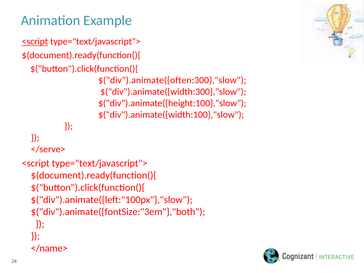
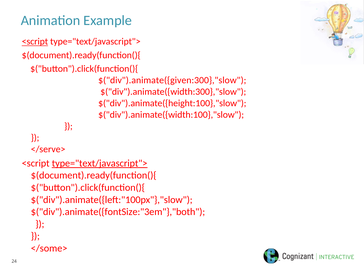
$("div").animate({often:300},"slow: $("div").animate({often:300},"slow -> $("div").animate({given:300},"slow (172, 80)
type="text/javascript"> underline: none -> present (100, 163)
</name>: </name> -> </some> (49, 248)
